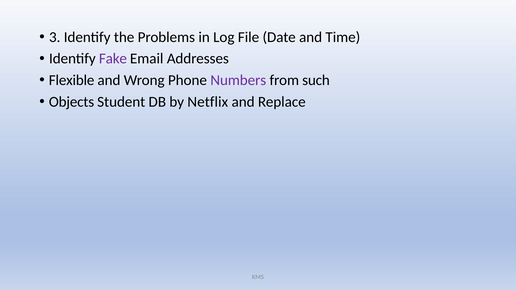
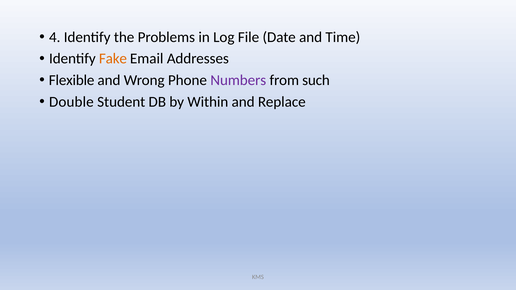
3: 3 -> 4 (55, 37)
Fake colour: purple -> orange (113, 59)
Objects: Objects -> Double (71, 102)
Netflix: Netflix -> Within (208, 102)
